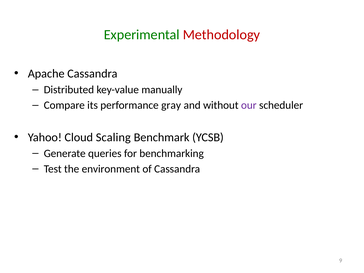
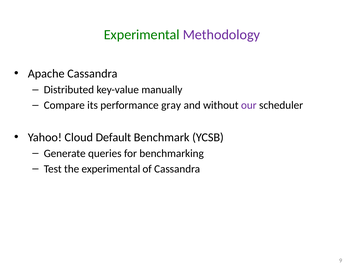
Methodology colour: red -> purple (221, 35)
Scaling: Scaling -> Default (113, 137)
the environment: environment -> experimental (111, 169)
